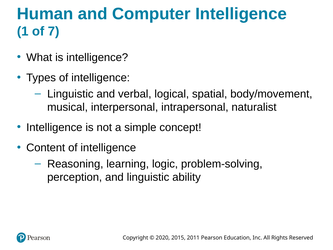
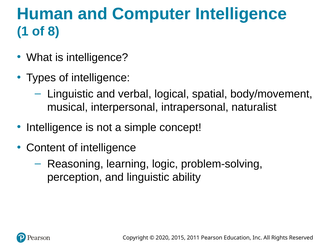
7: 7 -> 8 (54, 31)
